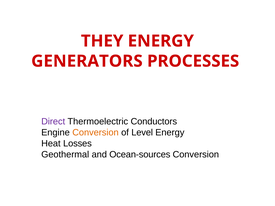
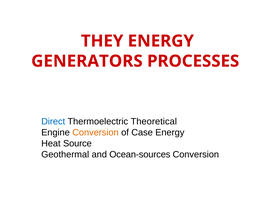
Direct colour: purple -> blue (53, 122)
Conductors: Conductors -> Theoretical (154, 122)
Level: Level -> Case (142, 133)
Losses: Losses -> Source (77, 144)
